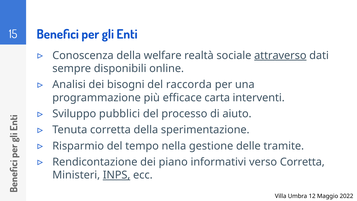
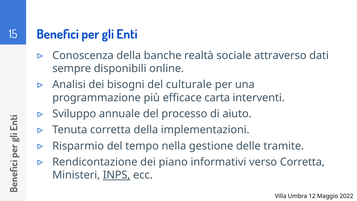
welfare: welfare -> banche (163, 55)
attraverso underline: present -> none (280, 55)
raccorda: raccorda -> culturale (189, 85)
pubblici: pubblici -> annuale (120, 114)
sperimentazione: sperimentazione -> implementazioni (205, 130)
